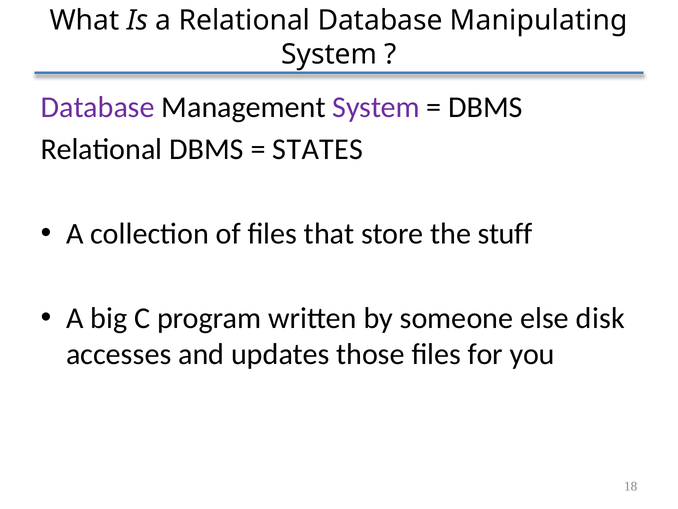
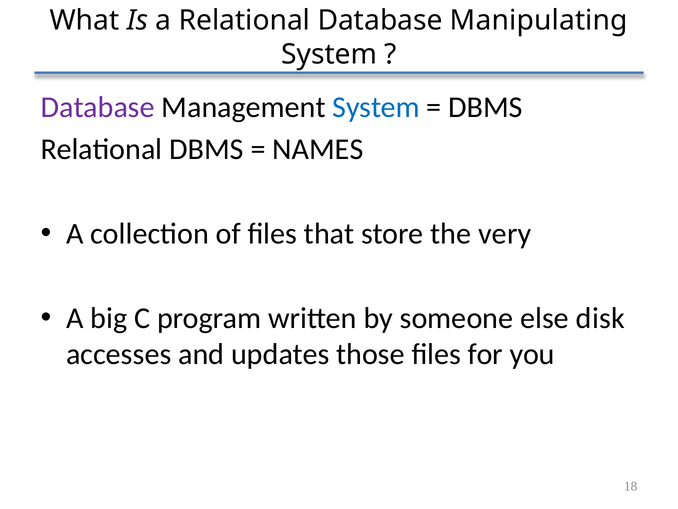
System colour: purple -> blue (376, 107)
STATES: STATES -> NAMES (318, 149)
stuff: stuff -> very (505, 234)
